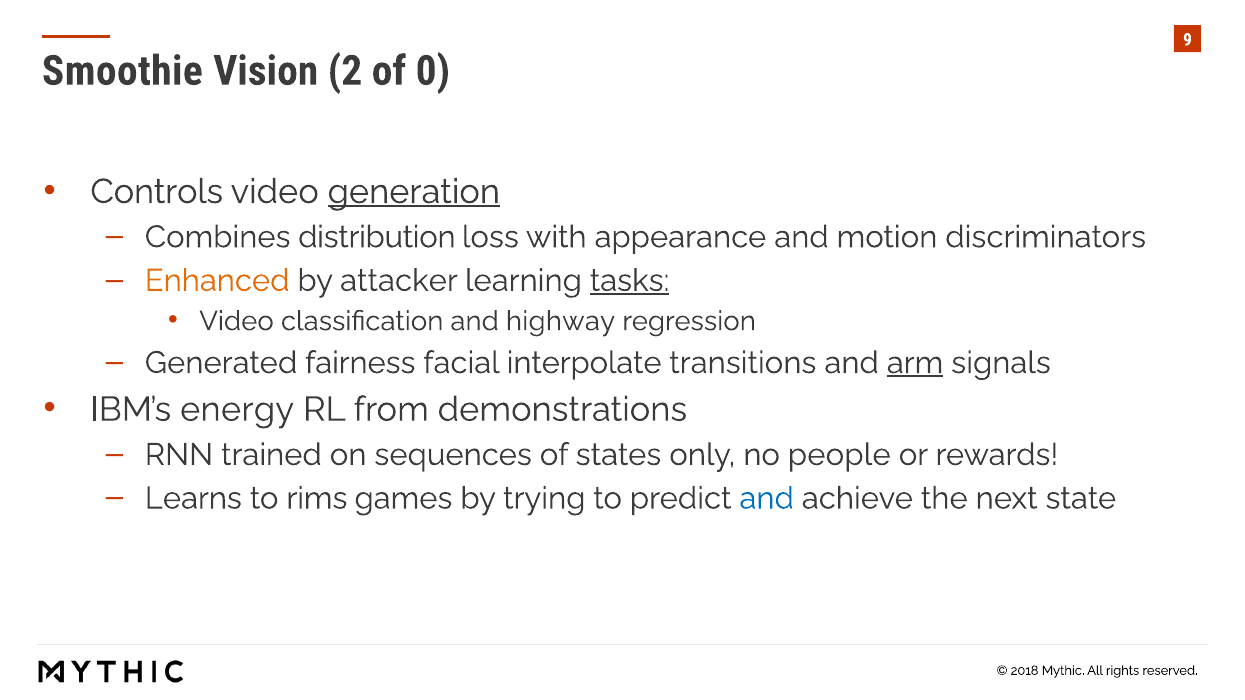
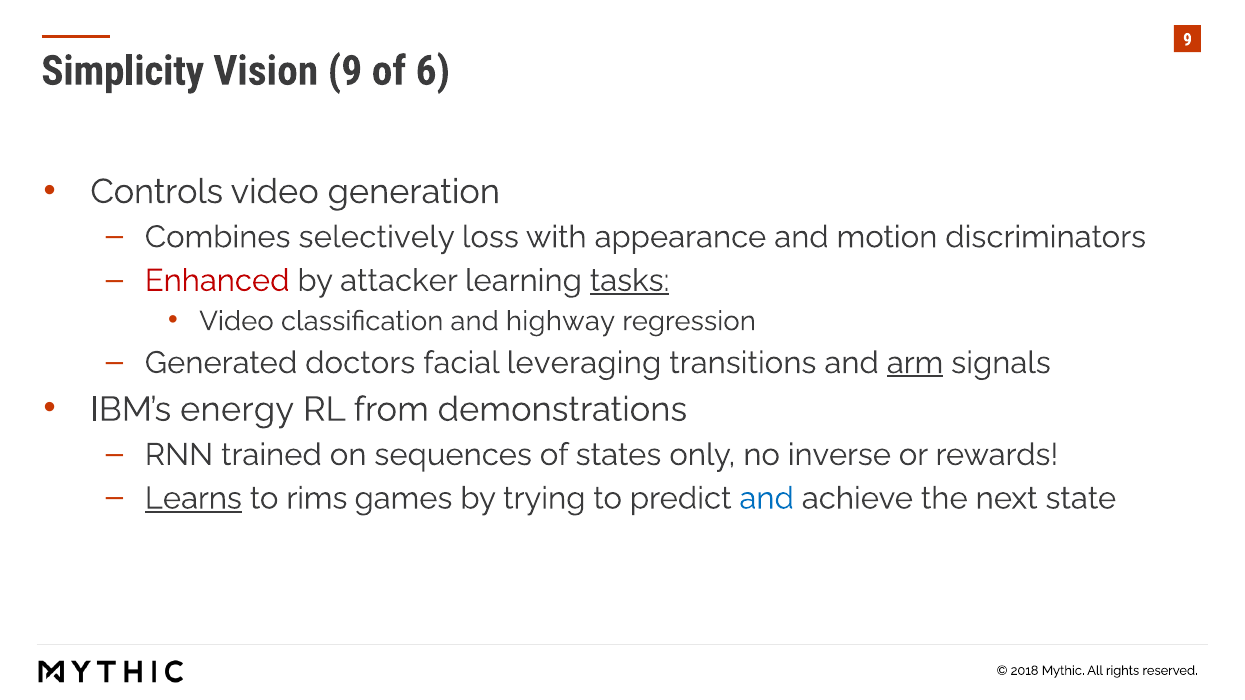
Smoothie: Smoothie -> Simplicity (123, 71)
Vision 2: 2 -> 9 (345, 71)
0: 0 -> 6 (433, 71)
generation underline: present -> none (414, 192)
distribution: distribution -> selectively (377, 237)
Enhanced colour: orange -> red (217, 281)
fairness: fairness -> doctors (360, 363)
interpolate: interpolate -> leveraging (584, 363)
people: people -> inverse (839, 455)
Learns underline: none -> present (193, 498)
